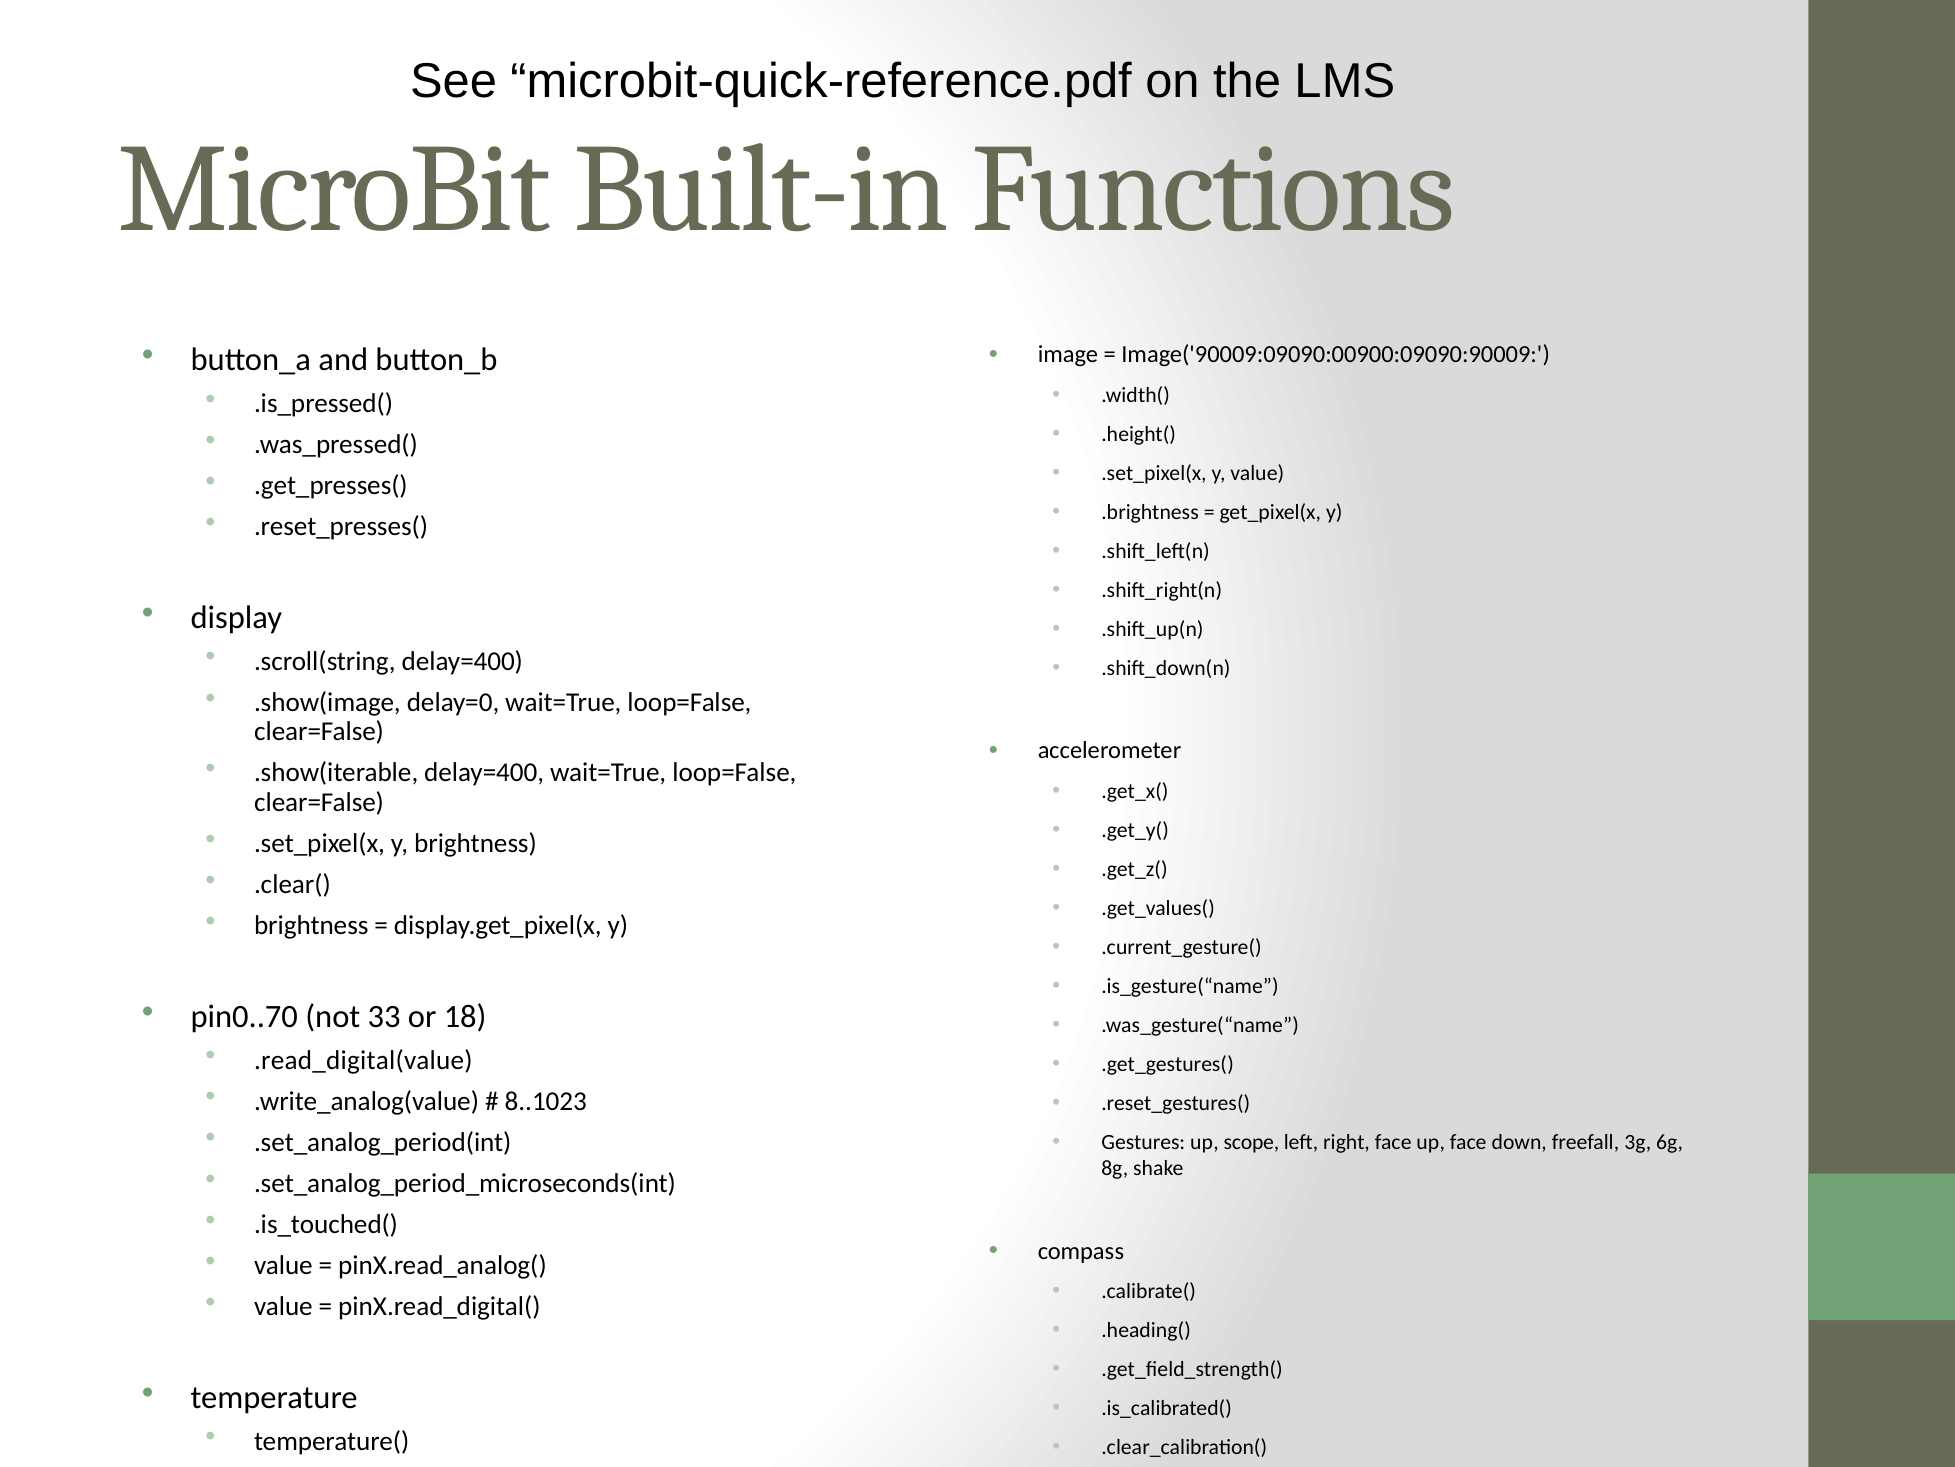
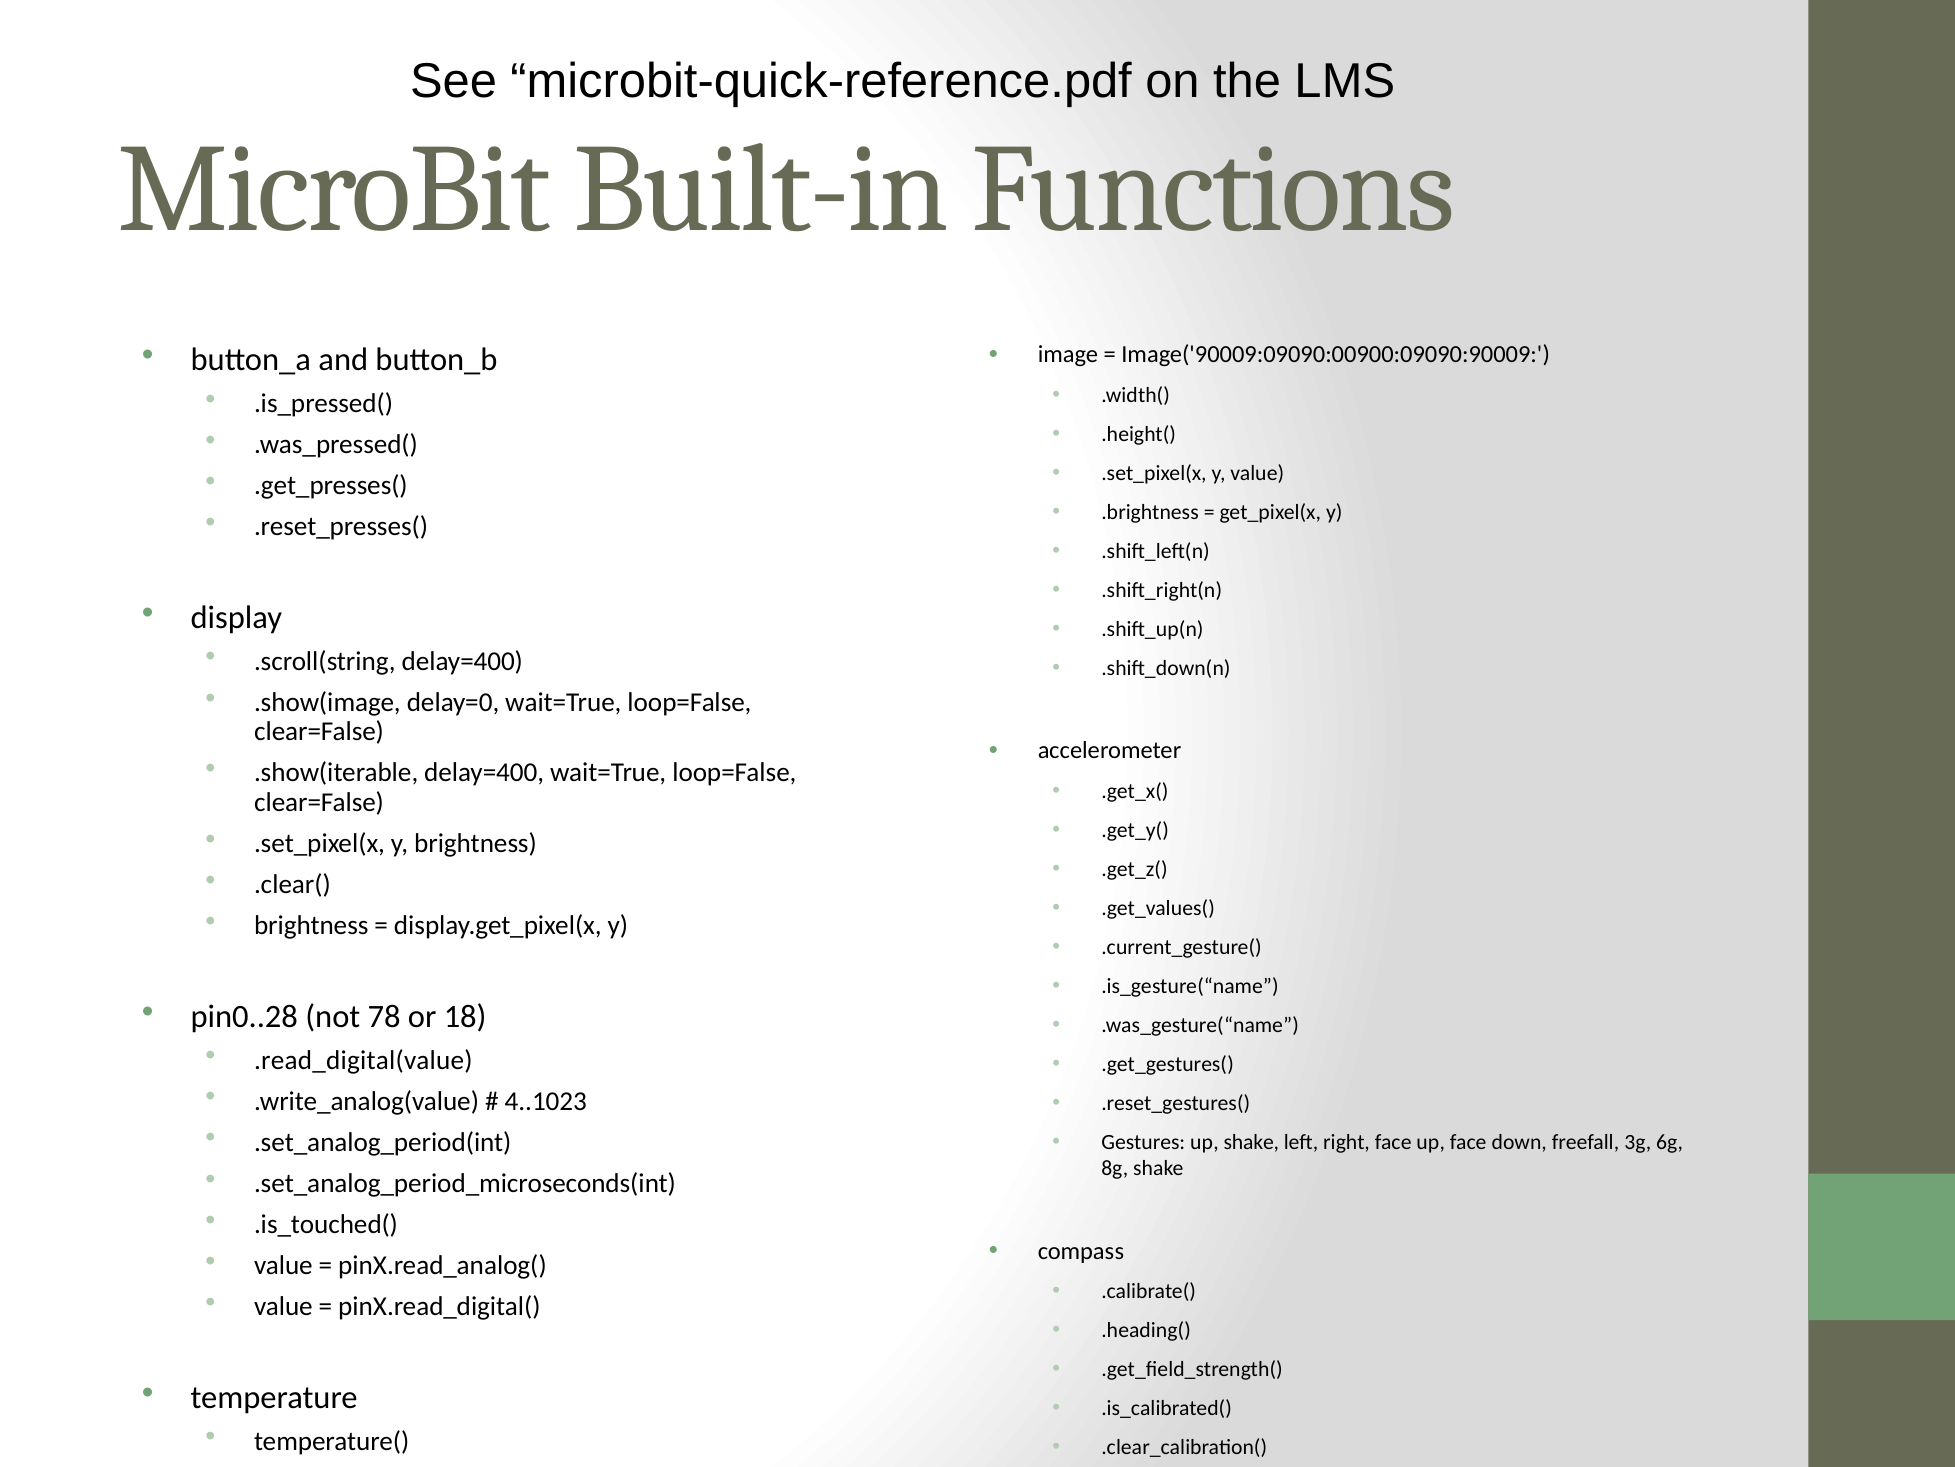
pin0..70: pin0..70 -> pin0..28 (244, 1016)
33: 33 -> 78 (384, 1016)
8..1023: 8..1023 -> 4..1023 (546, 1101)
up scope: scope -> shake (1251, 1142)
